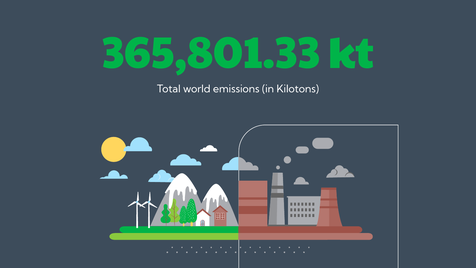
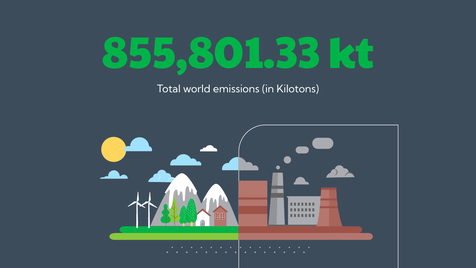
365,801.33: 365,801.33 -> 855,801.33 (211, 53)
